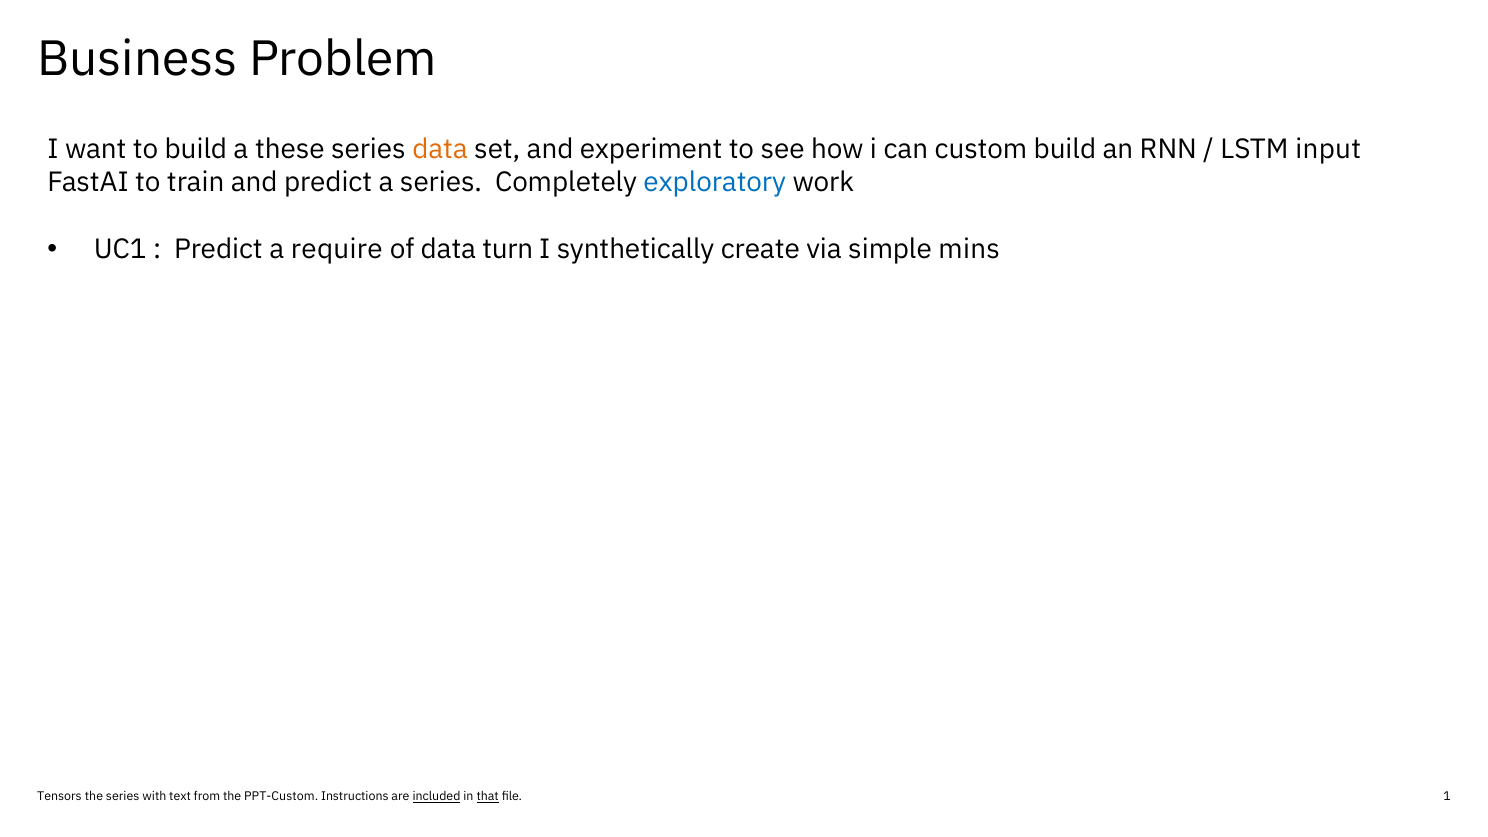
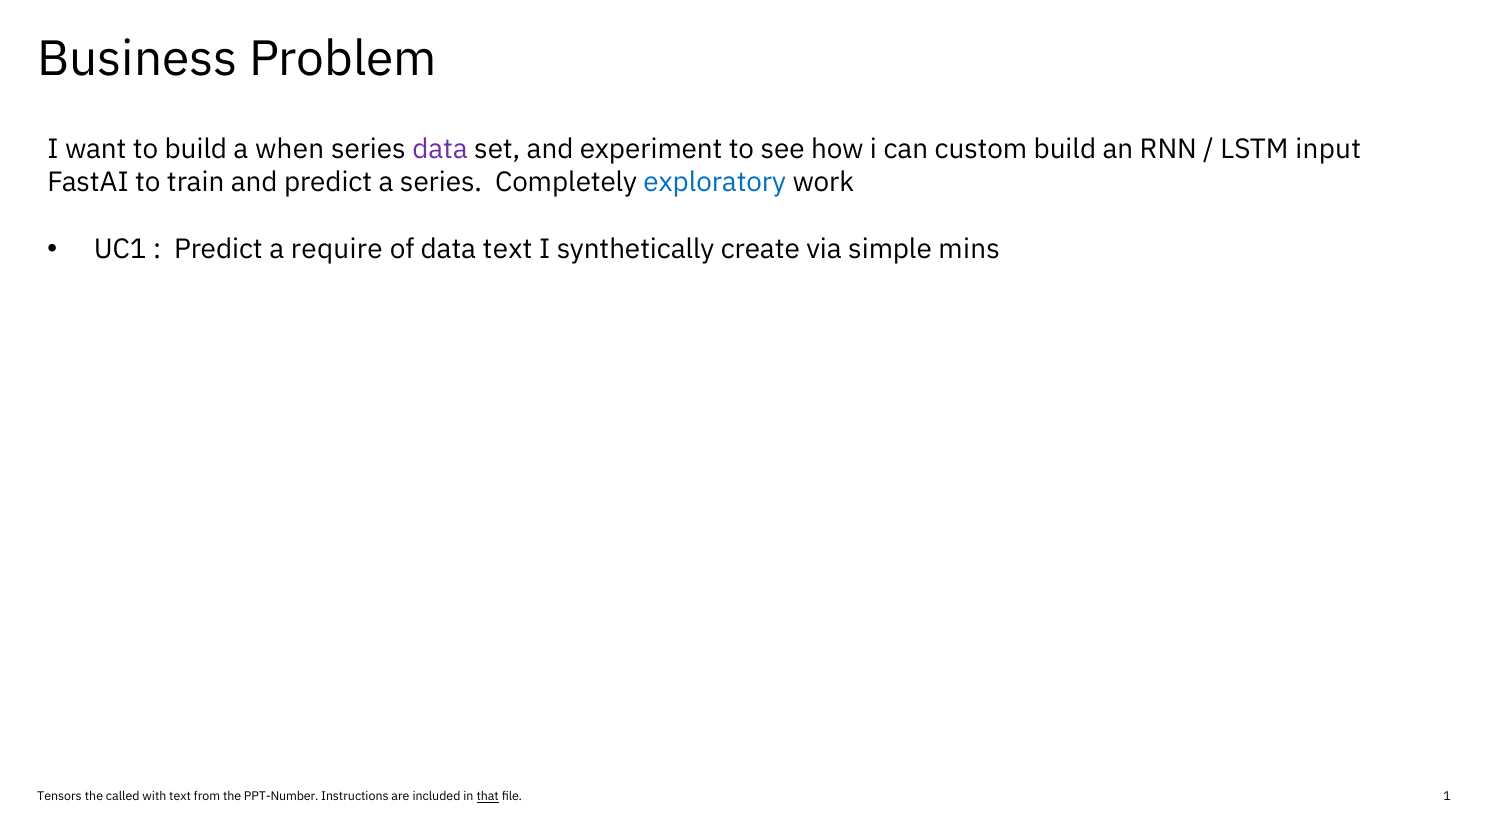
these: these -> when (290, 149)
data colour: orange -> purple (440, 149)
data turn: turn -> text (508, 249)
the series: series -> called (123, 797)
PPT-Custom: PPT-Custom -> PPT-Number (281, 797)
included underline: present -> none (437, 797)
